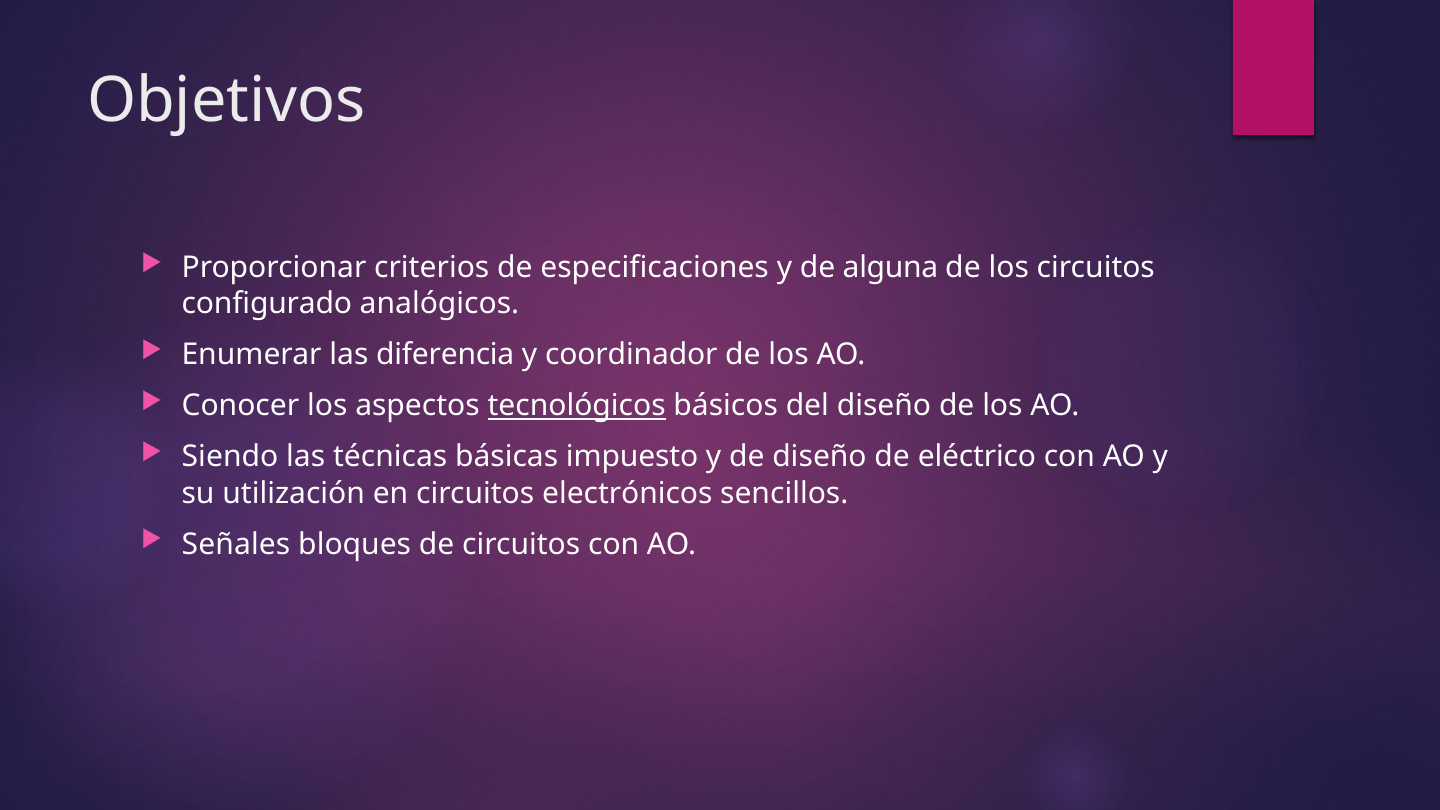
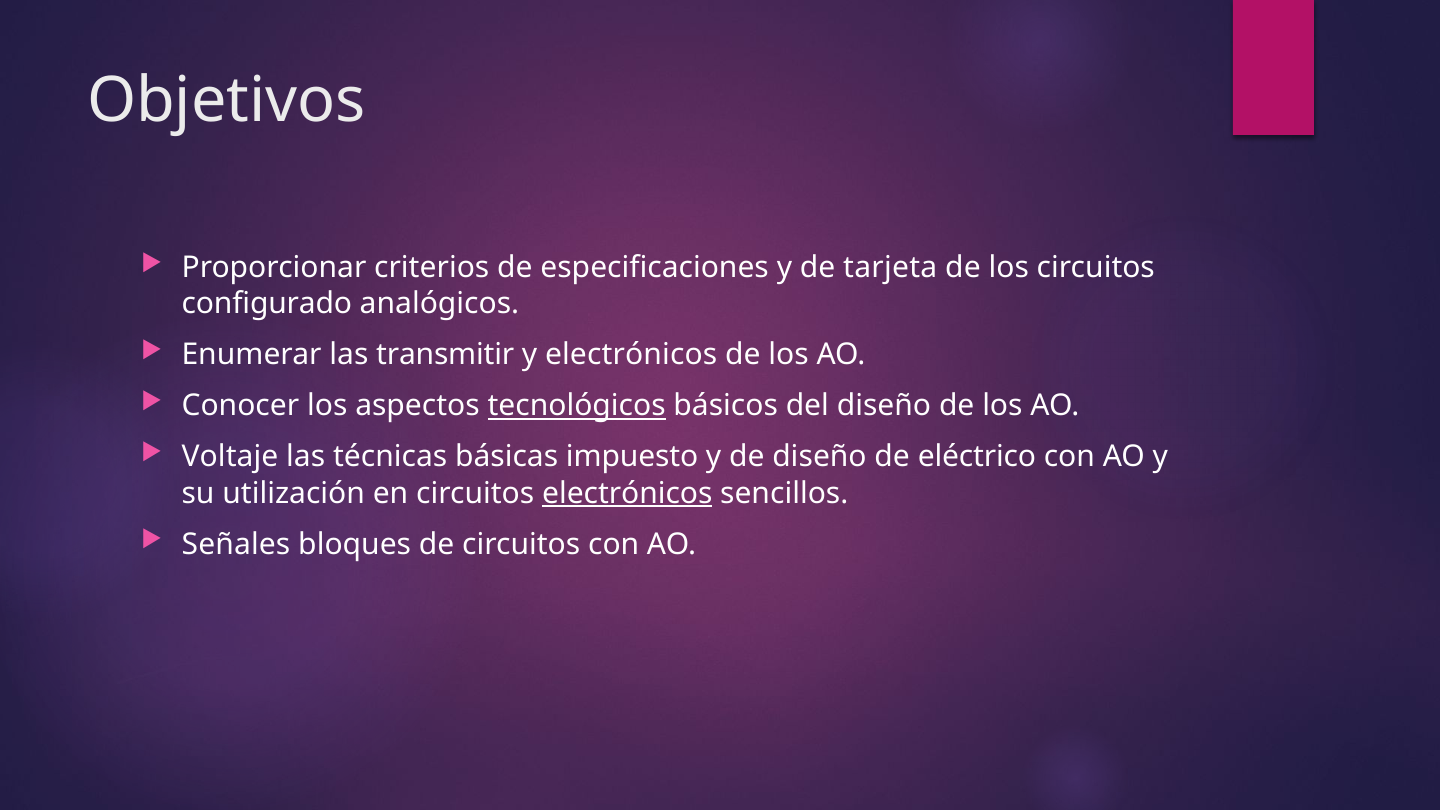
alguna: alguna -> tarjeta (890, 268)
diferencia: diferencia -> transmitir (445, 355)
y coordinador: coordinador -> electrónicos (631, 355)
Siendo: Siendo -> Voltaje (230, 457)
electrónicos underline: none -> present (627, 493)
